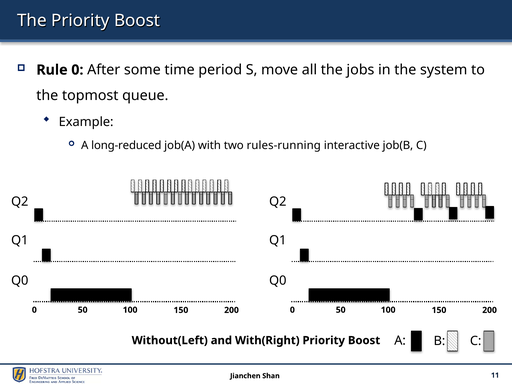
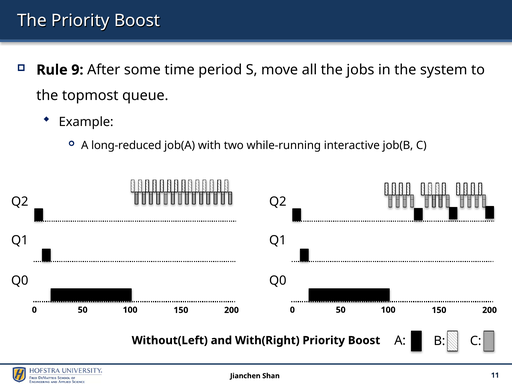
Rule 0: 0 -> 9 (77, 70)
rules-running: rules-running -> while-running (284, 145)
